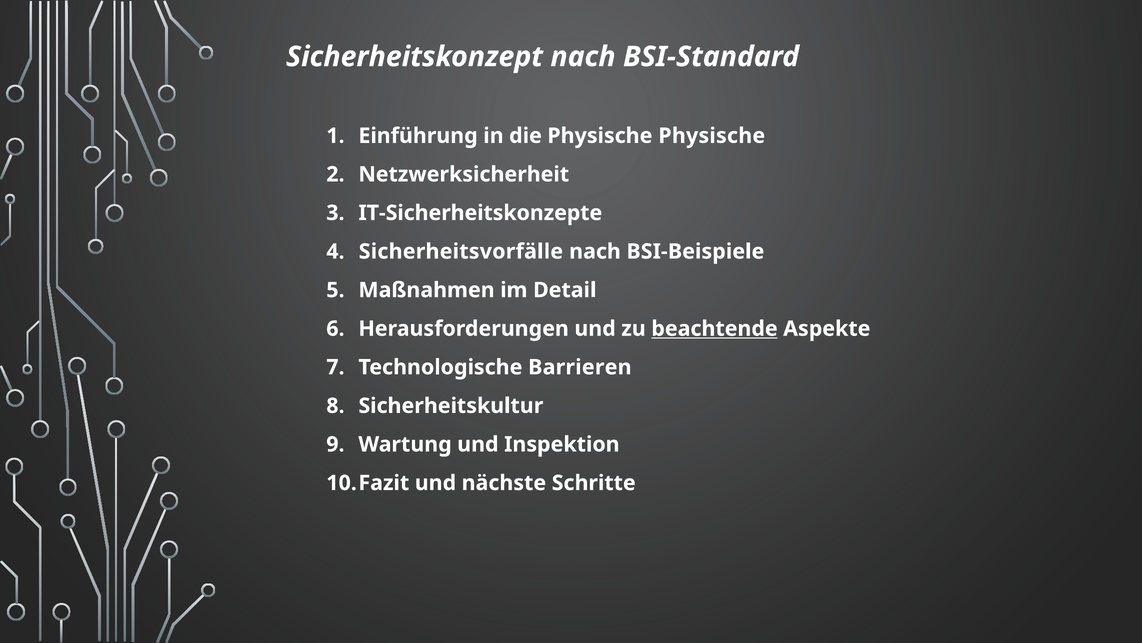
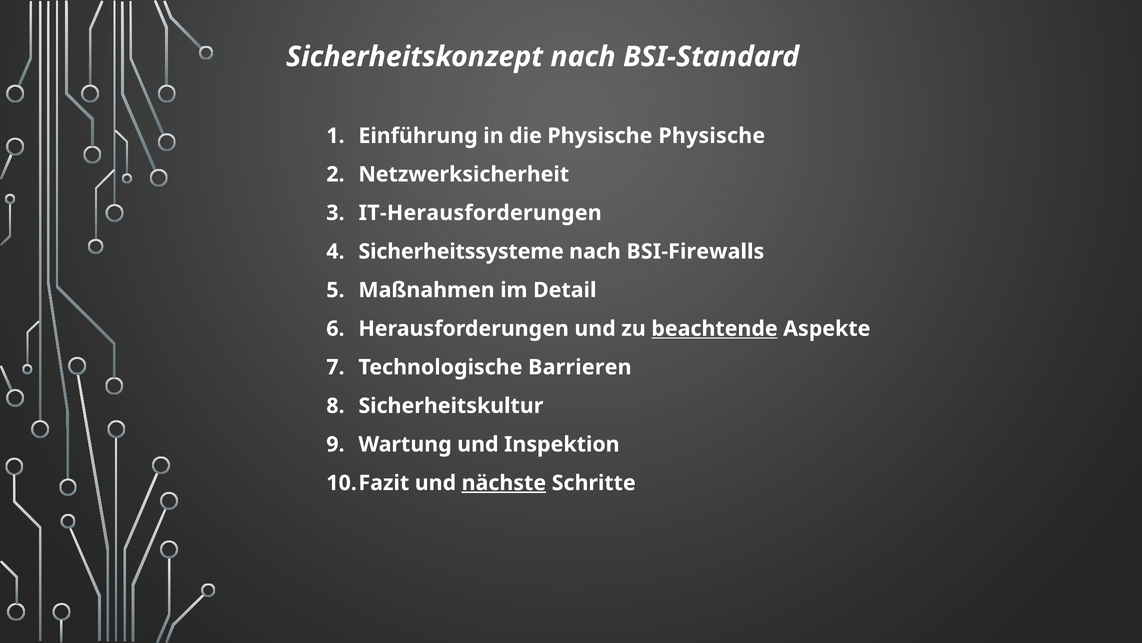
IT-Sicherheitskonzepte: IT-Sicherheitskonzepte -> IT-Herausforderungen (480, 213)
Sicherheitsvorfälle: Sicherheitsvorfälle -> Sicherheitssysteme (461, 251)
BSI-Beispiele: BSI-Beispiele -> BSI-Firewalls (695, 251)
nächste underline: none -> present (504, 483)
